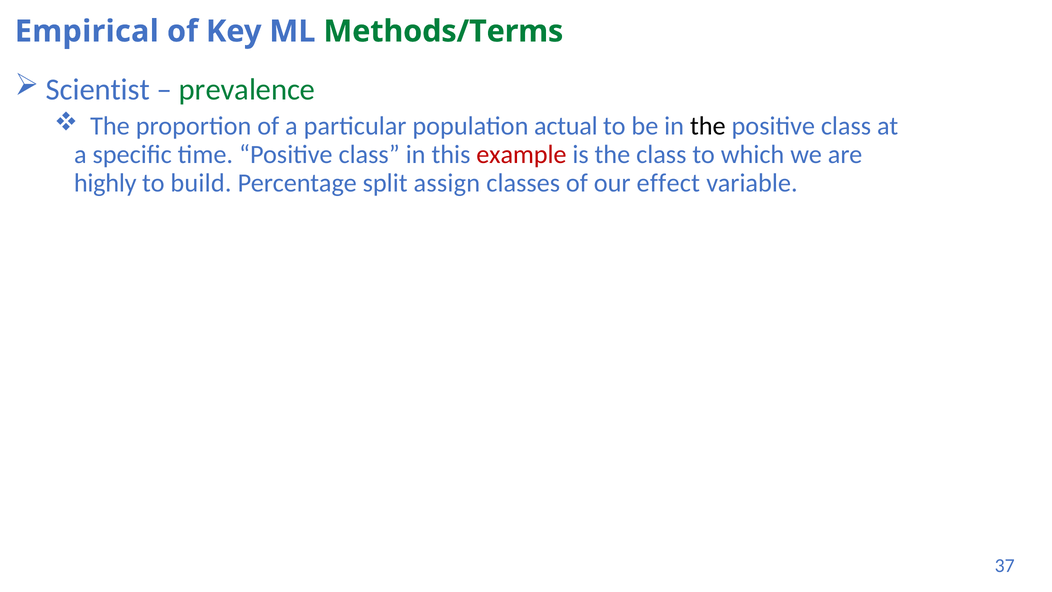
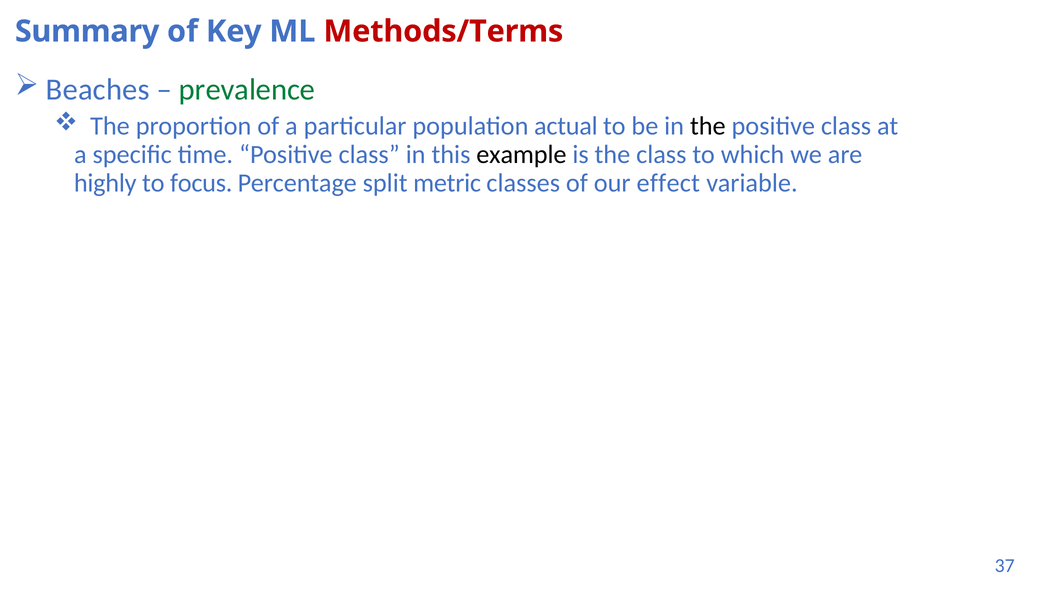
Empirical: Empirical -> Summary (87, 31)
Methods/Terms colour: green -> red (443, 31)
Scientist: Scientist -> Beaches (98, 90)
example colour: red -> black (521, 154)
build: build -> focus (201, 183)
assign: assign -> metric (447, 183)
